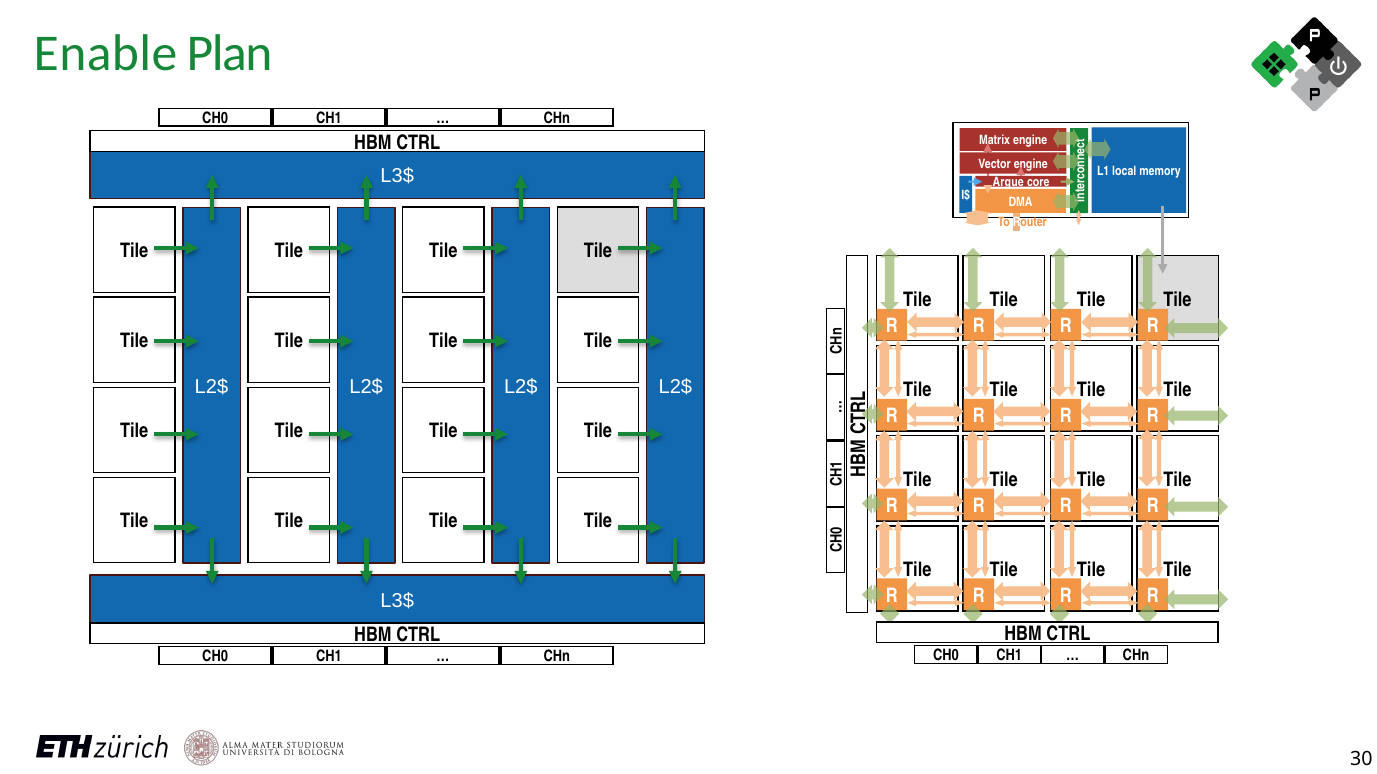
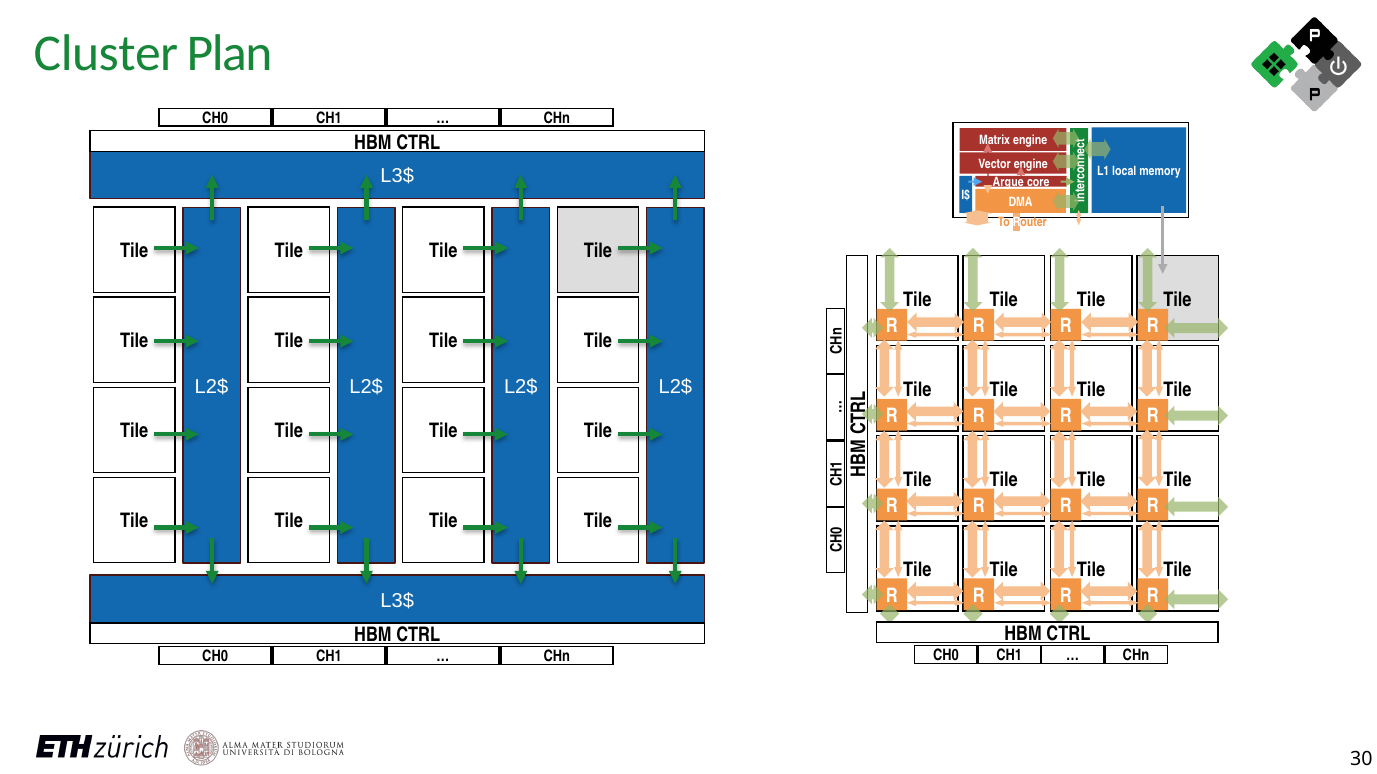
Enable: Enable -> Cluster (106, 54)
